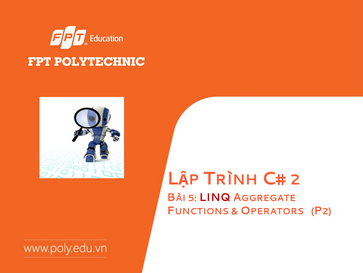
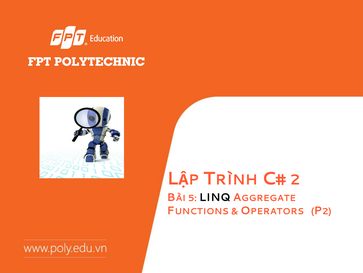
LINQ colour: red -> black (215, 197)
